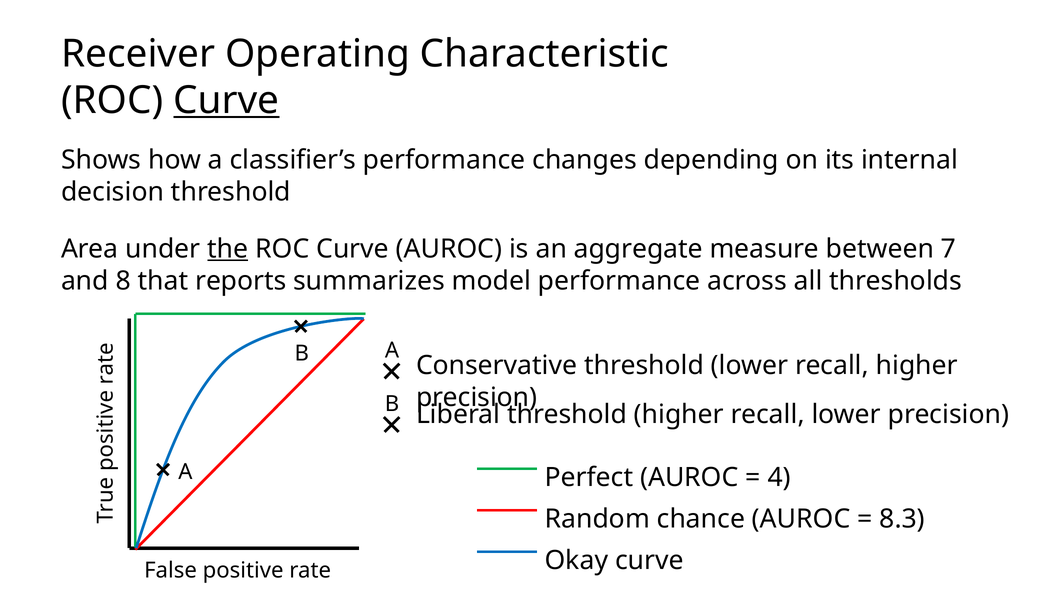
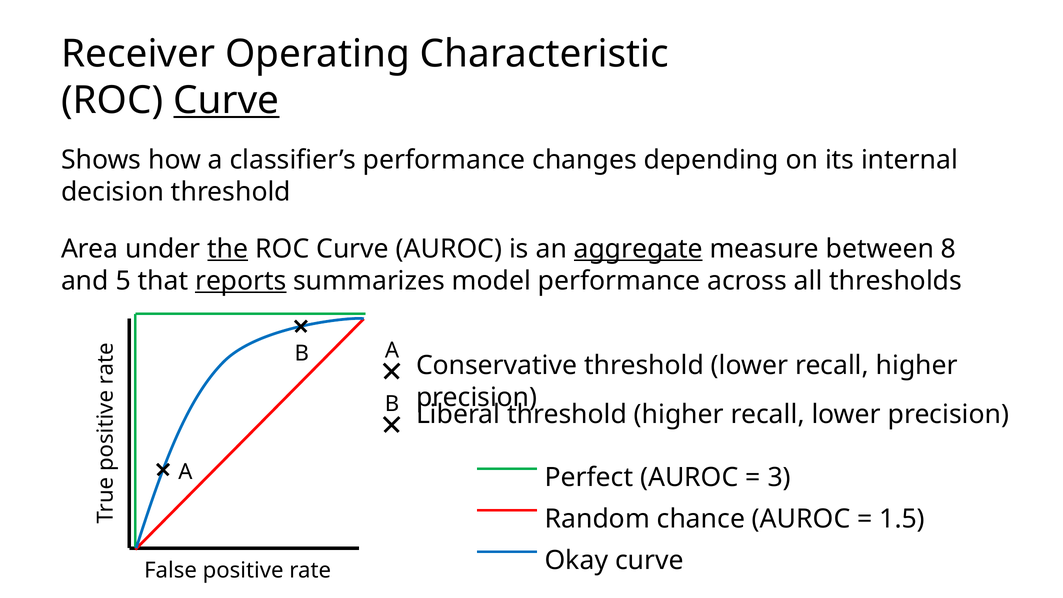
aggregate underline: none -> present (638, 249)
7: 7 -> 8 (948, 249)
8: 8 -> 5 (123, 281)
reports underline: none -> present (241, 281)
4: 4 -> 3 (779, 478)
8.3: 8.3 -> 1.5 (902, 519)
